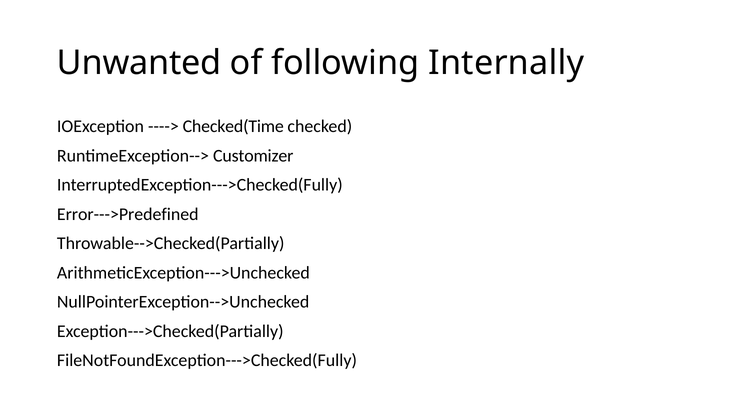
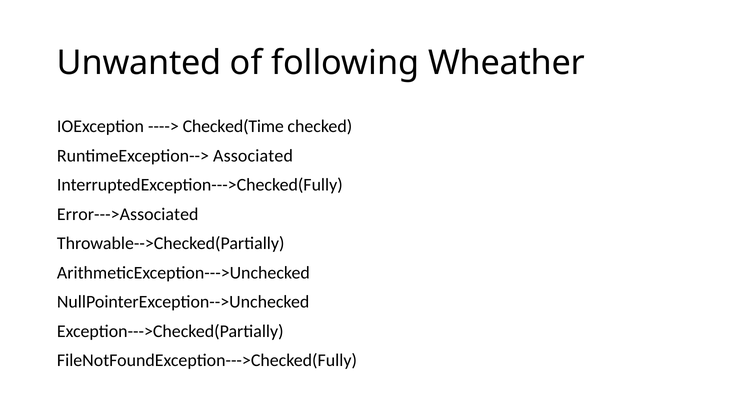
Internally: Internally -> Wheather (507, 63)
Customizer: Customizer -> Associated (253, 156)
Error--->Predefined: Error--->Predefined -> Error--->Associated (128, 214)
